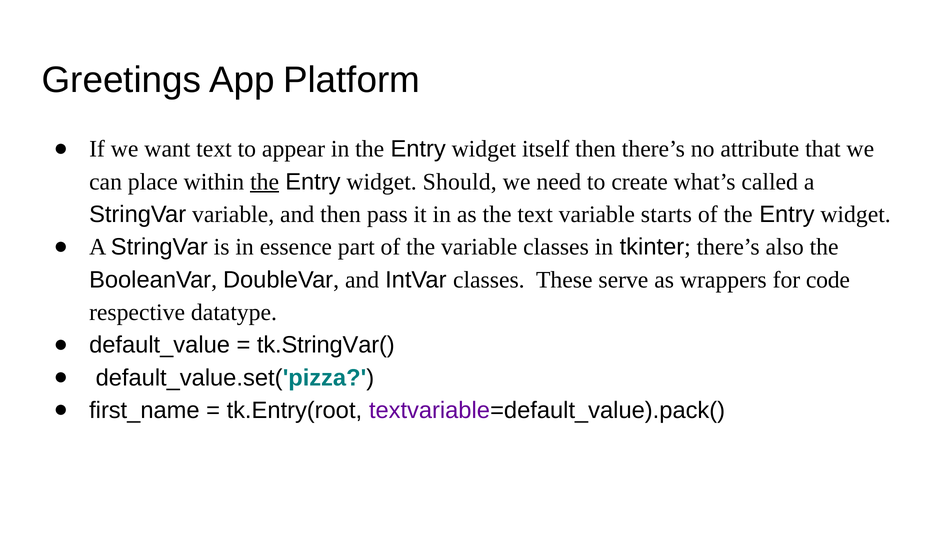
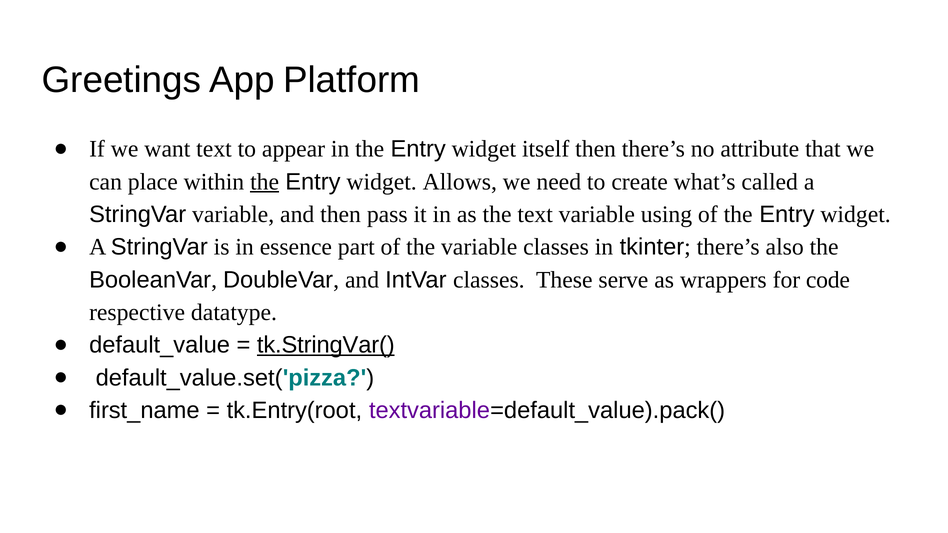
Should: Should -> Allows (460, 182)
starts: starts -> using (666, 214)
tk.StringVar( underline: none -> present (326, 345)
